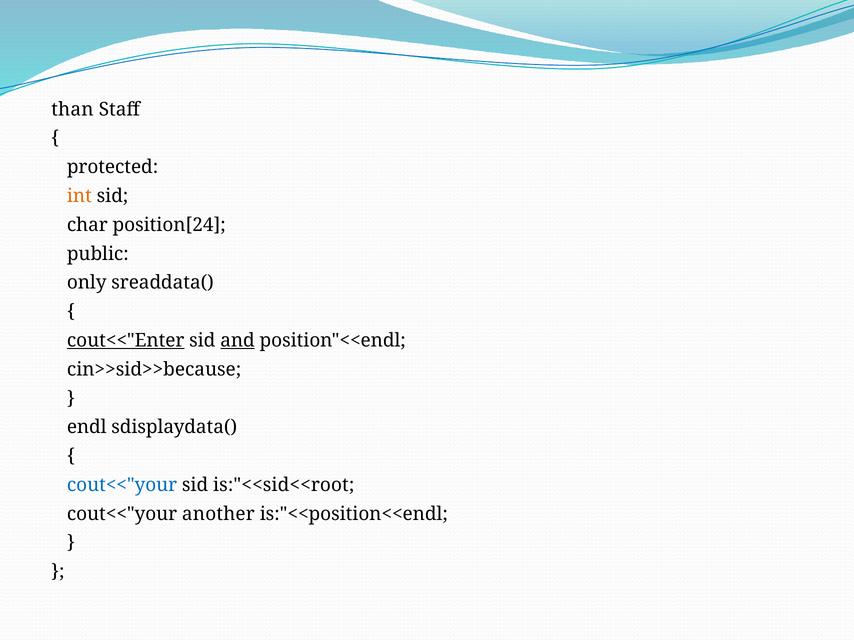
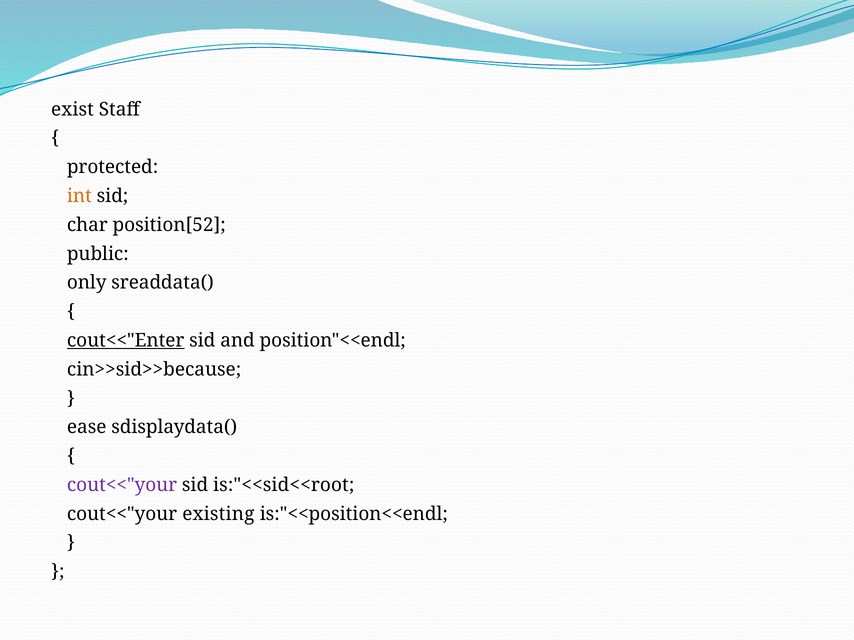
than: than -> exist (72, 109)
position[24: position[24 -> position[52 (169, 225)
and underline: present -> none (238, 341)
endl: endl -> ease (87, 428)
cout<<"your colour: blue -> purple (122, 485)
another: another -> existing (218, 514)
